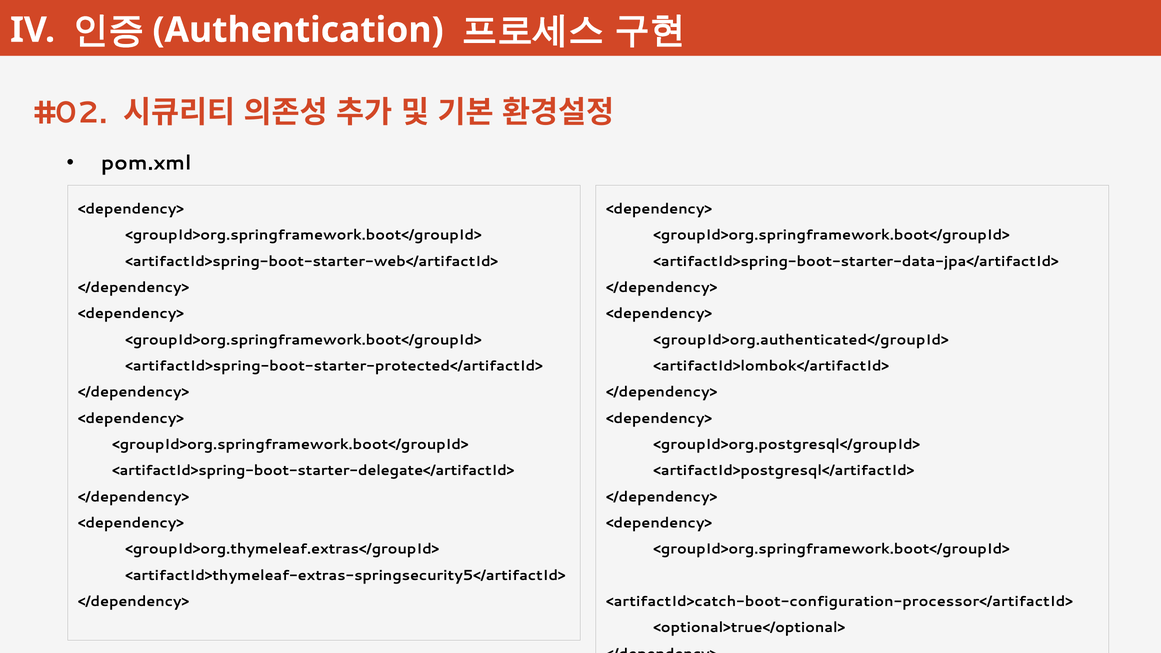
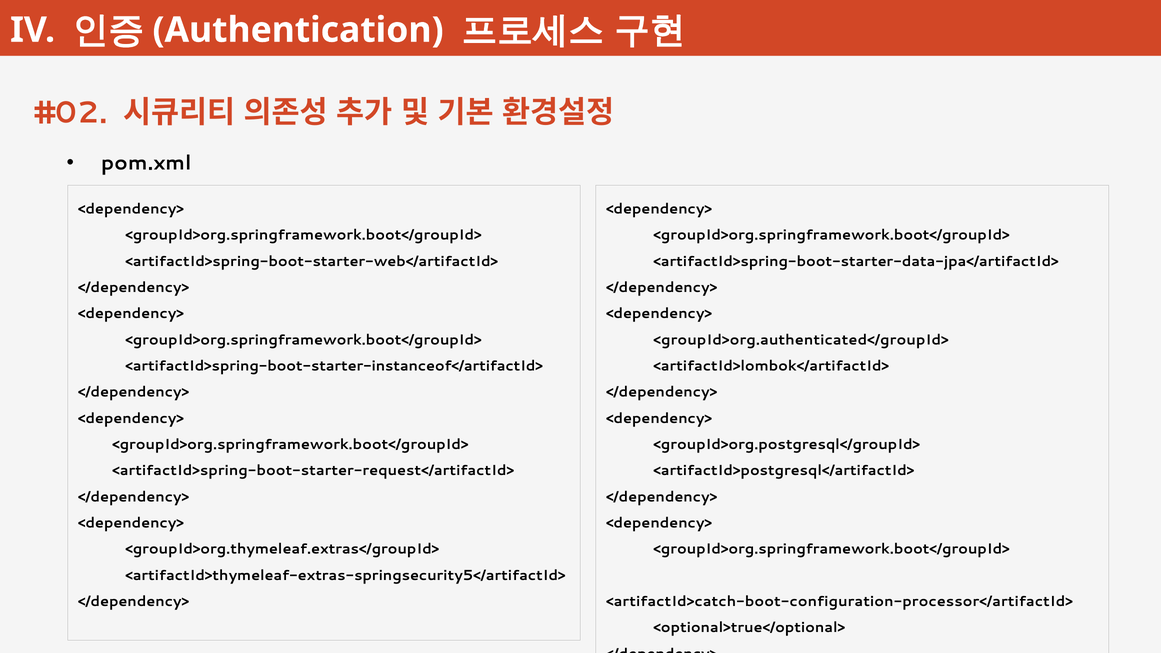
<artifactId>spring-boot-starter-protected</artifactId>: <artifactId>spring-boot-starter-protected</artifactId> -> <artifactId>spring-boot-starter-instanceof</artifactId> (334, 366)
<artifactId>spring-boot-starter-delegate</artifactId>: <artifactId>spring-boot-starter-delegate</artifactId> -> <artifactId>spring-boot-starter-request</artifactId> (313, 471)
